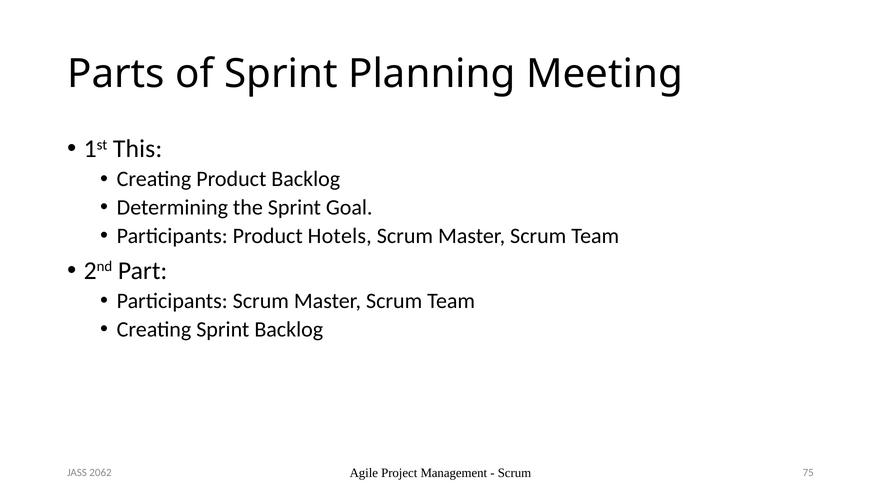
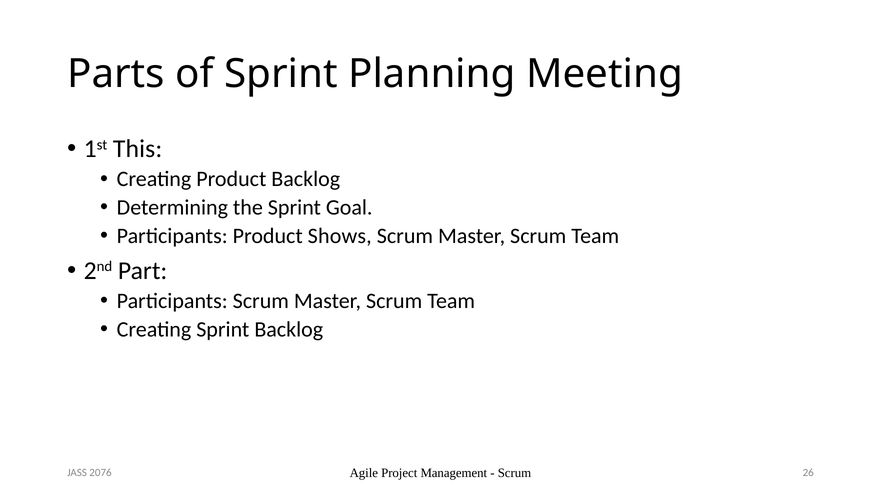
Hotels: Hotels -> Shows (340, 236)
75: 75 -> 26 (808, 473)
2062: 2062 -> 2076 (101, 473)
